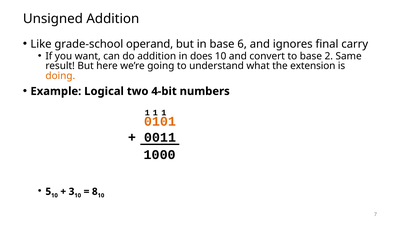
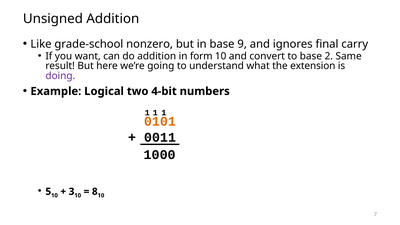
operand: operand -> nonzero (150, 44)
6: 6 -> 9 (242, 44)
does: does -> form (201, 56)
doing colour: orange -> purple (60, 76)
